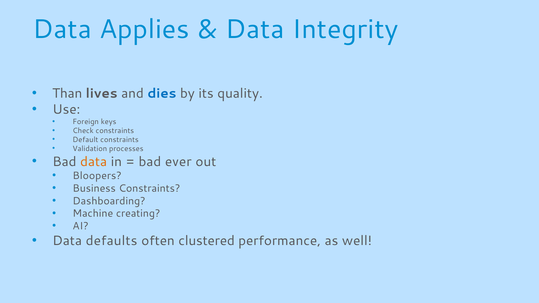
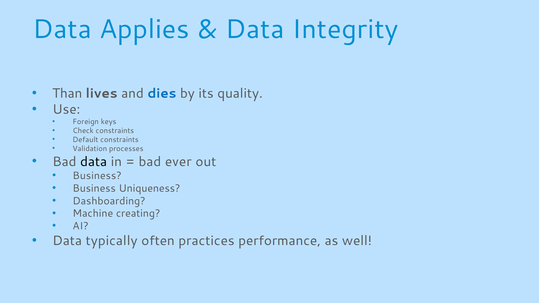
data colour: orange -> black (94, 162)
Bloopers: Bloopers -> Business (97, 176)
Business Constraints: Constraints -> Uniqueness (149, 188)
defaults: defaults -> typically (112, 241)
clustered: clustered -> practices (206, 241)
